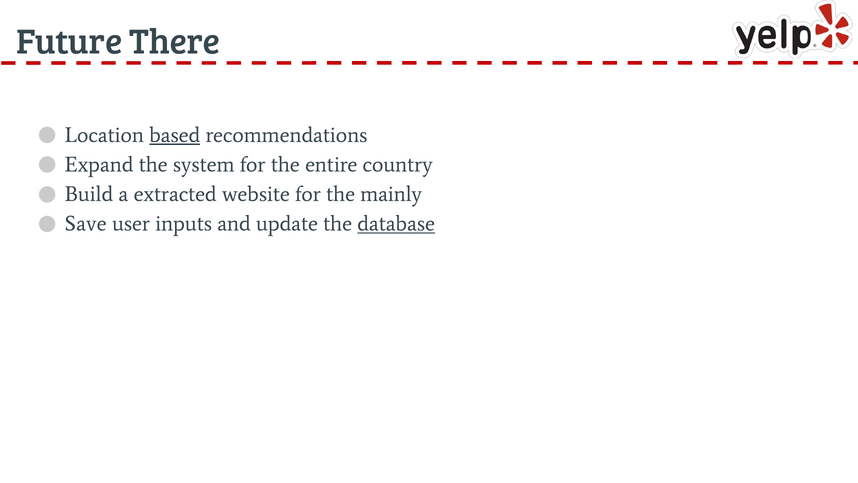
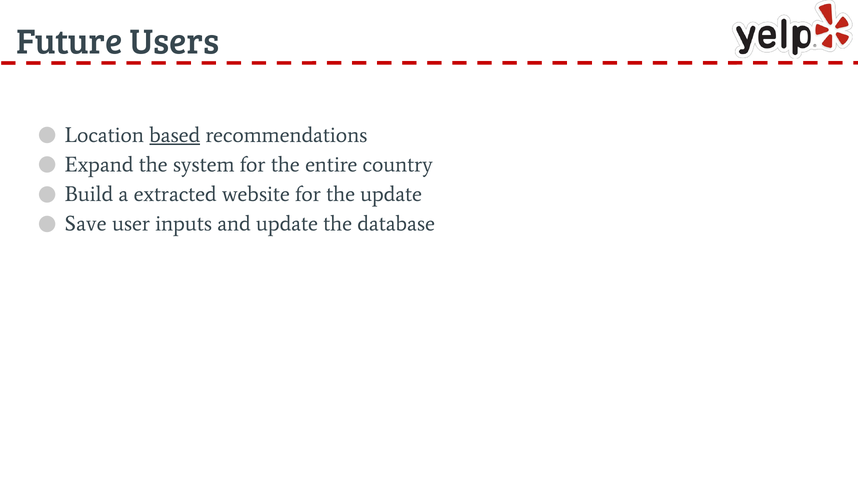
There: There -> Users (174, 42)
the mainly: mainly -> update (391, 194)
database underline: present -> none (396, 224)
